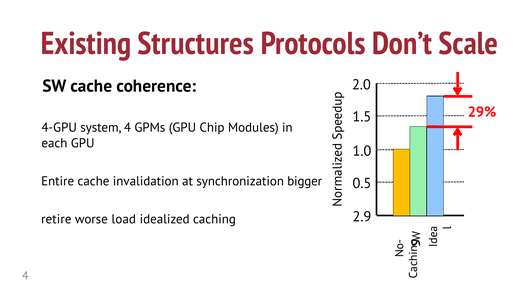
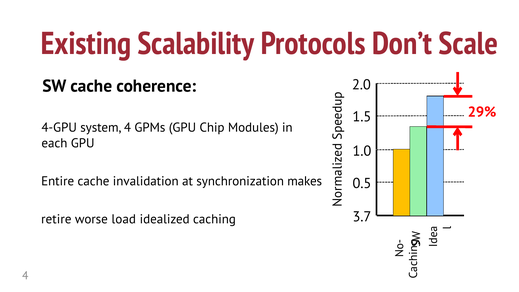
Structures: Structures -> Scalability (196, 44)
bigger: bigger -> makes (305, 181)
2.9: 2.9 -> 3.7 (362, 217)
